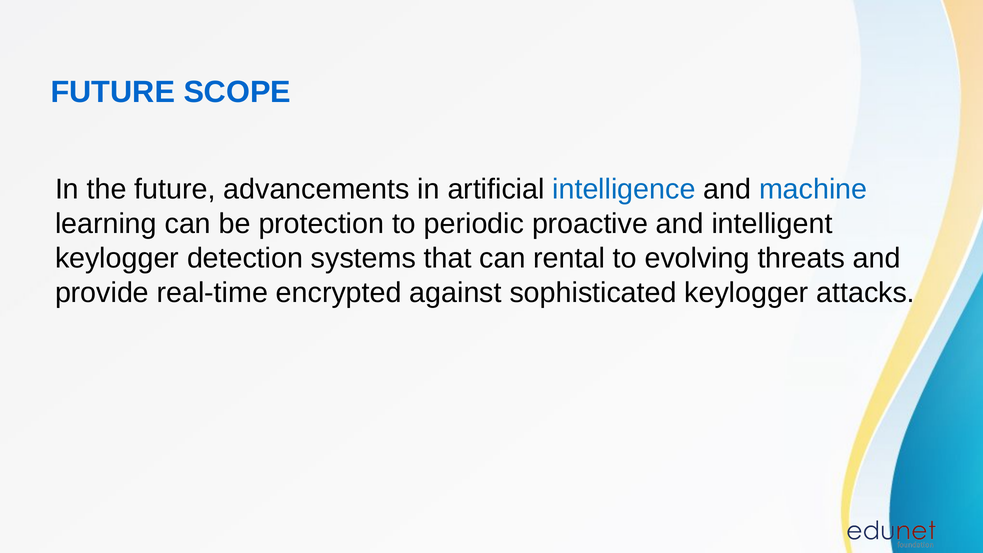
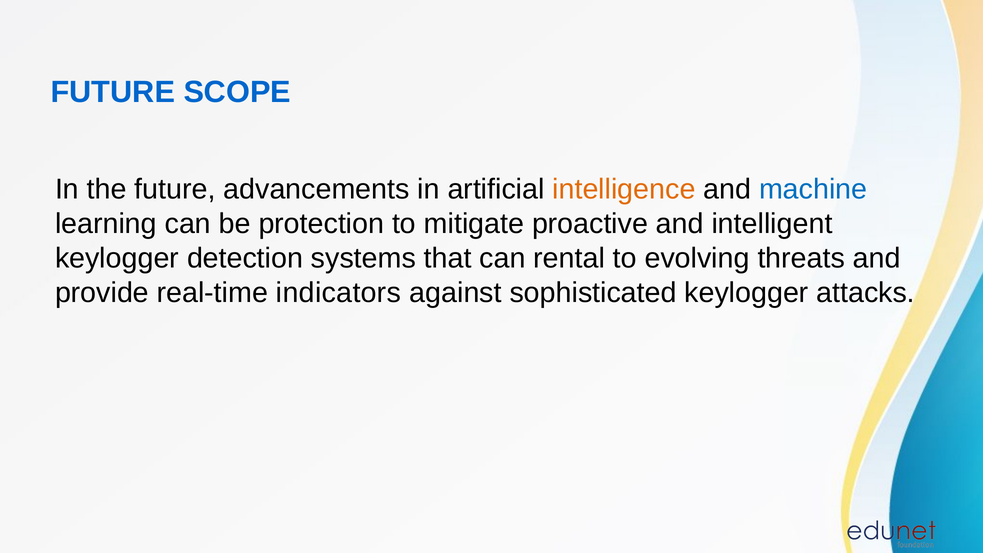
intelligence colour: blue -> orange (624, 189)
periodic: periodic -> mitigate (474, 224)
encrypted: encrypted -> indicators (339, 293)
